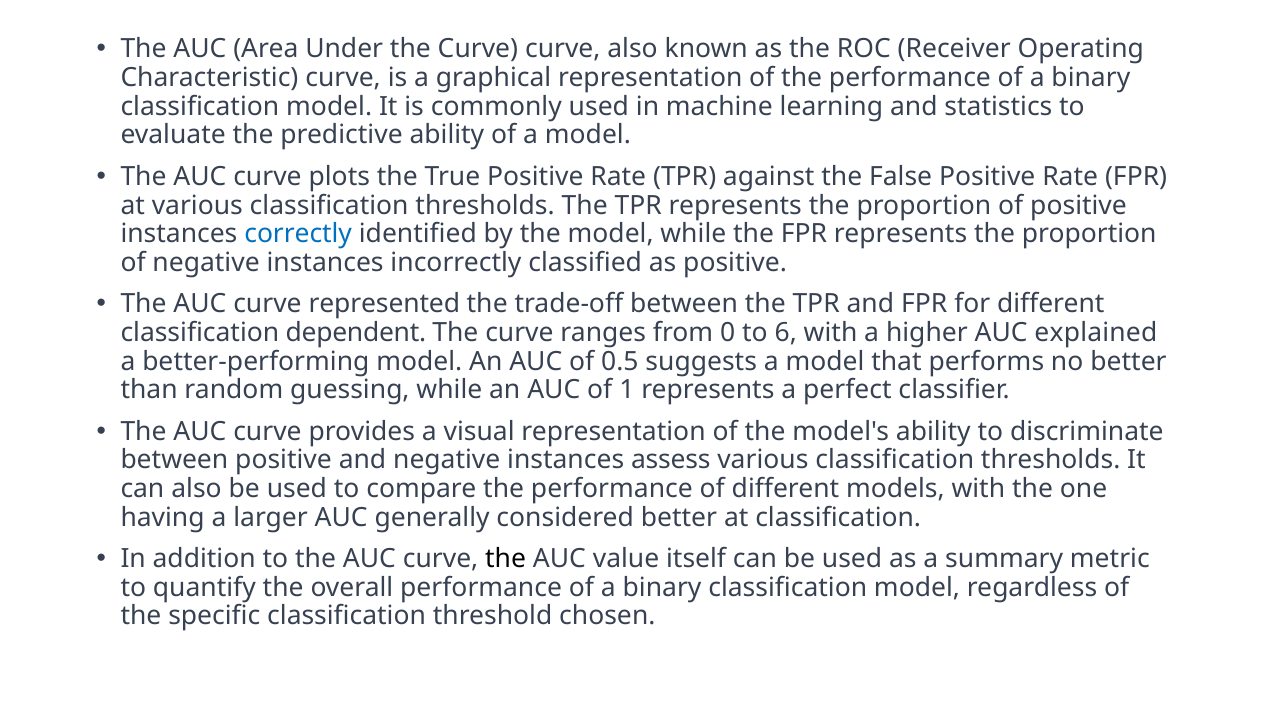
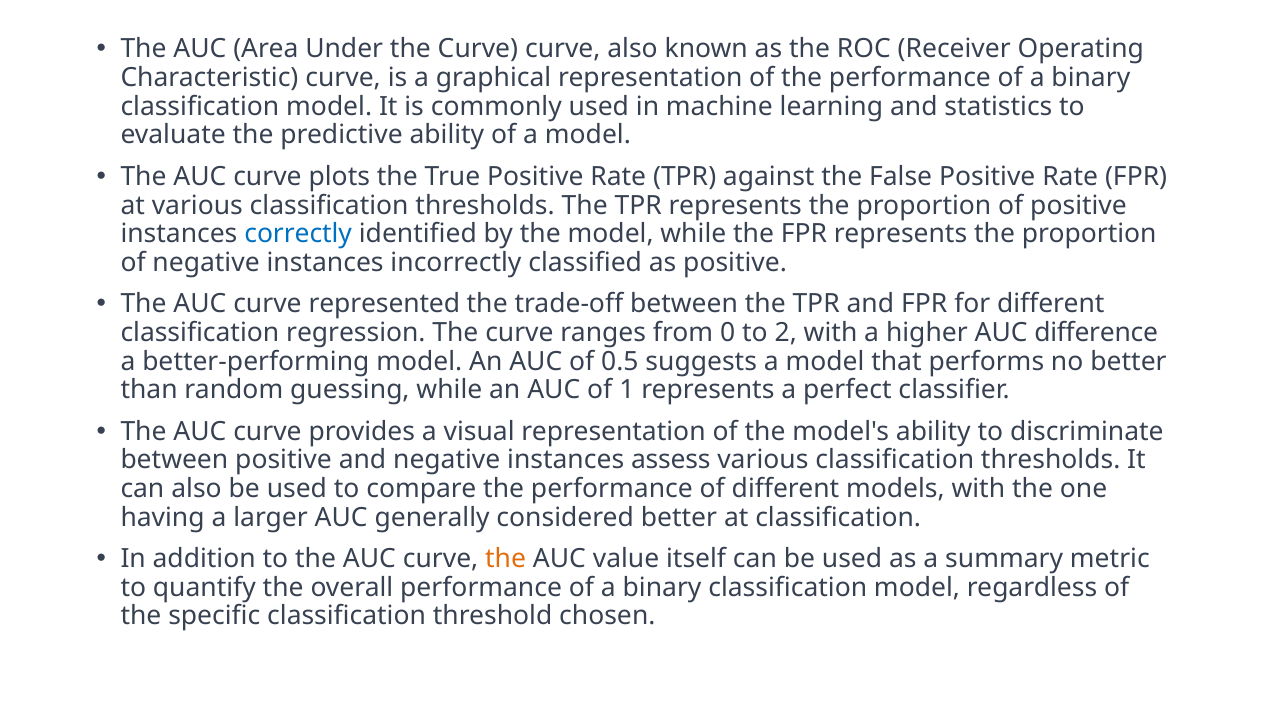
dependent: dependent -> regression (356, 333)
6: 6 -> 2 (786, 333)
explained: explained -> difference (1096, 333)
the colour: black -> orange (506, 559)
